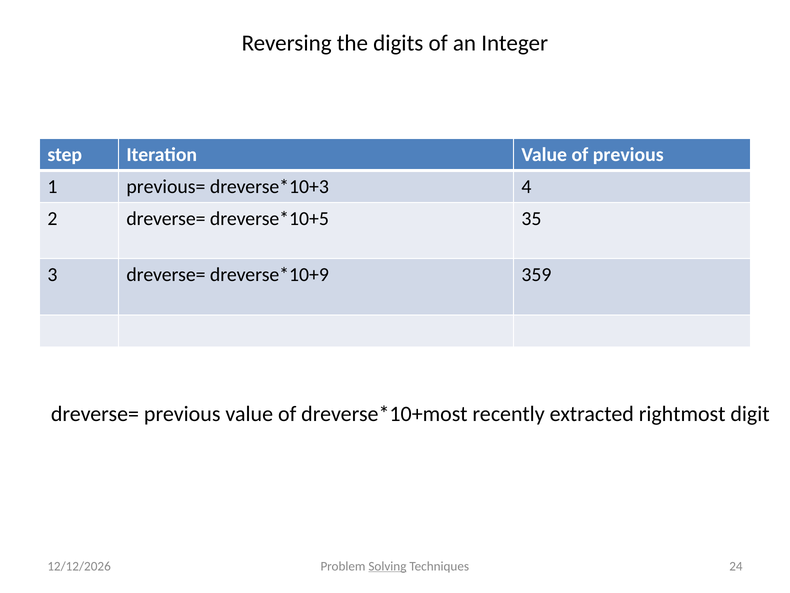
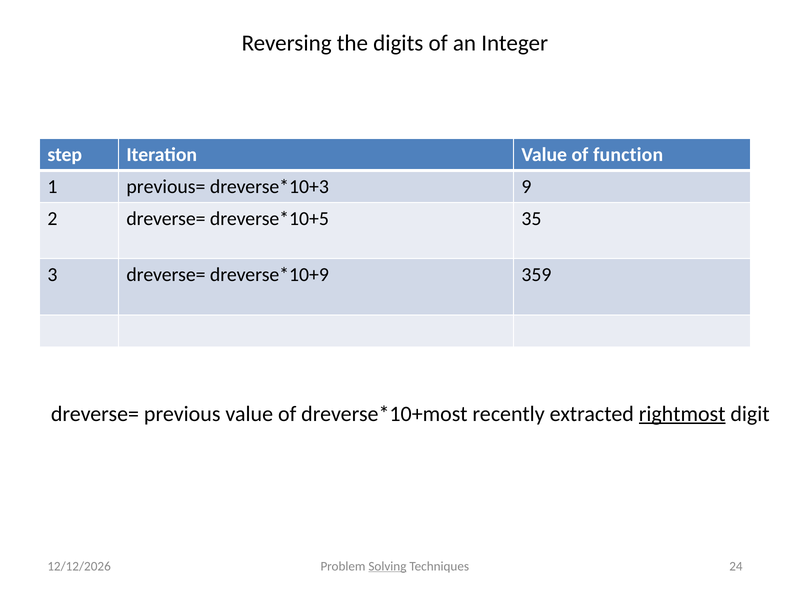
of previous: previous -> function (628, 154)
4: 4 -> 9 (526, 187)
rightmost underline: none -> present (682, 414)
